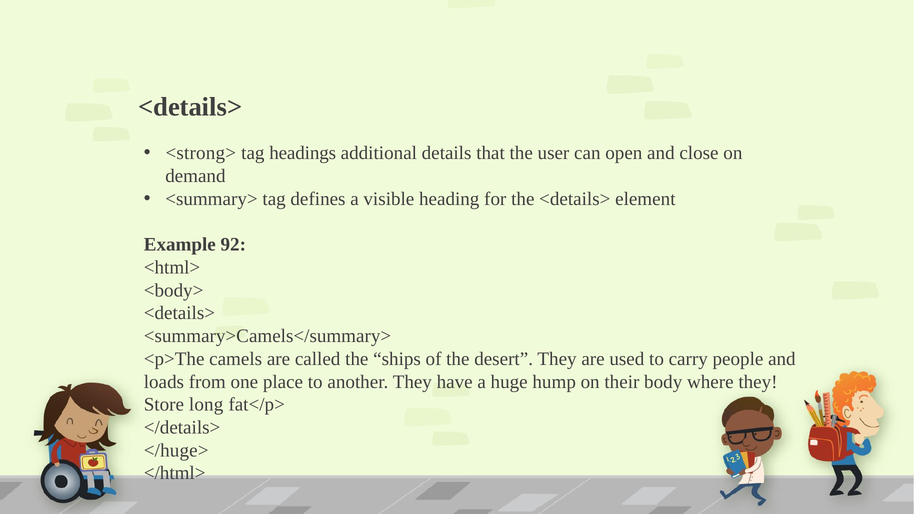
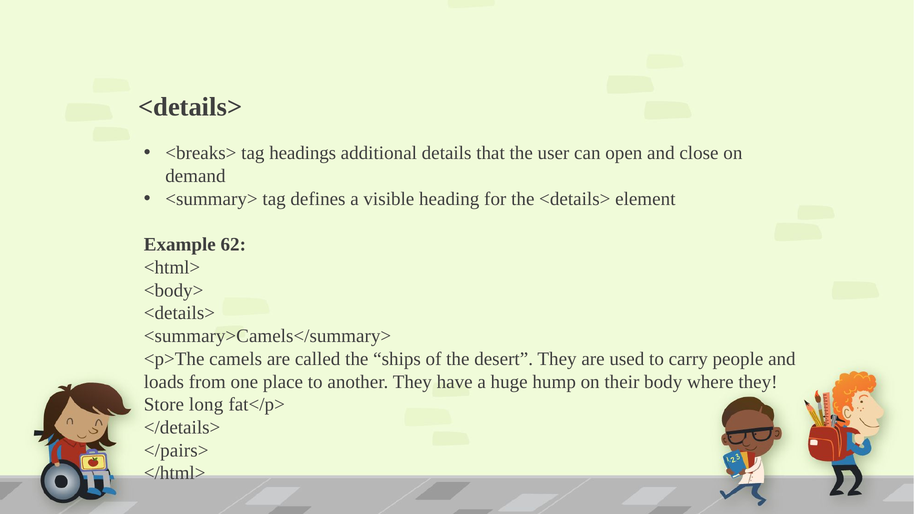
<strong>: <strong> -> <breaks> (201, 153)
92: 92 -> 62 (233, 245)
</huge>: </huge> -> </pairs> (176, 450)
